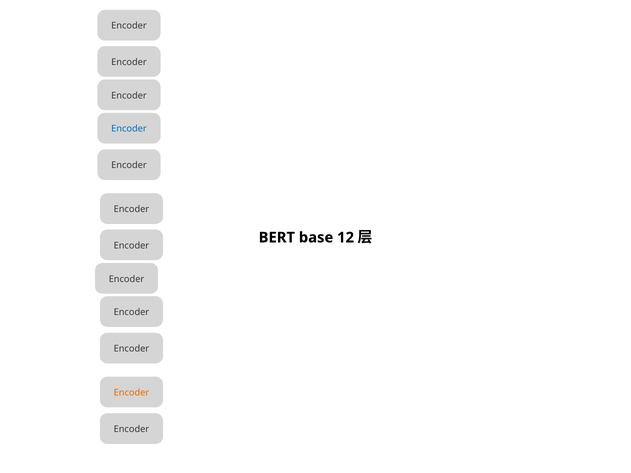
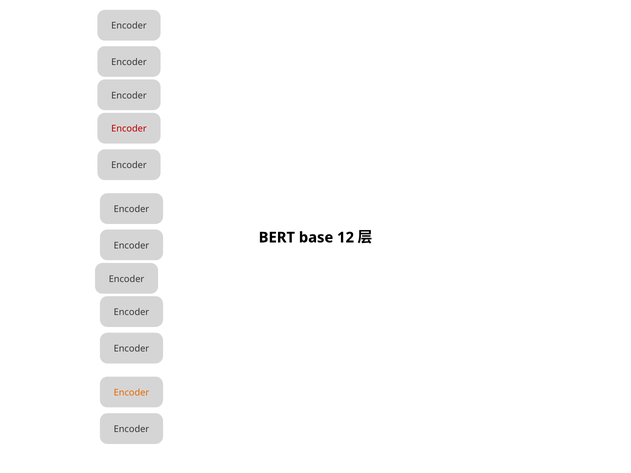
Encoder colour: blue -> red (129, 129)
